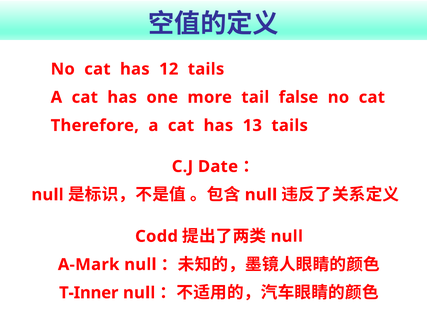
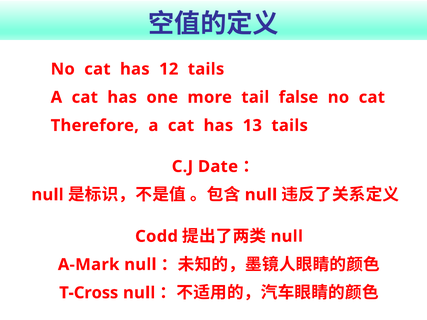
T-Inner: T-Inner -> T-Cross (89, 293)
